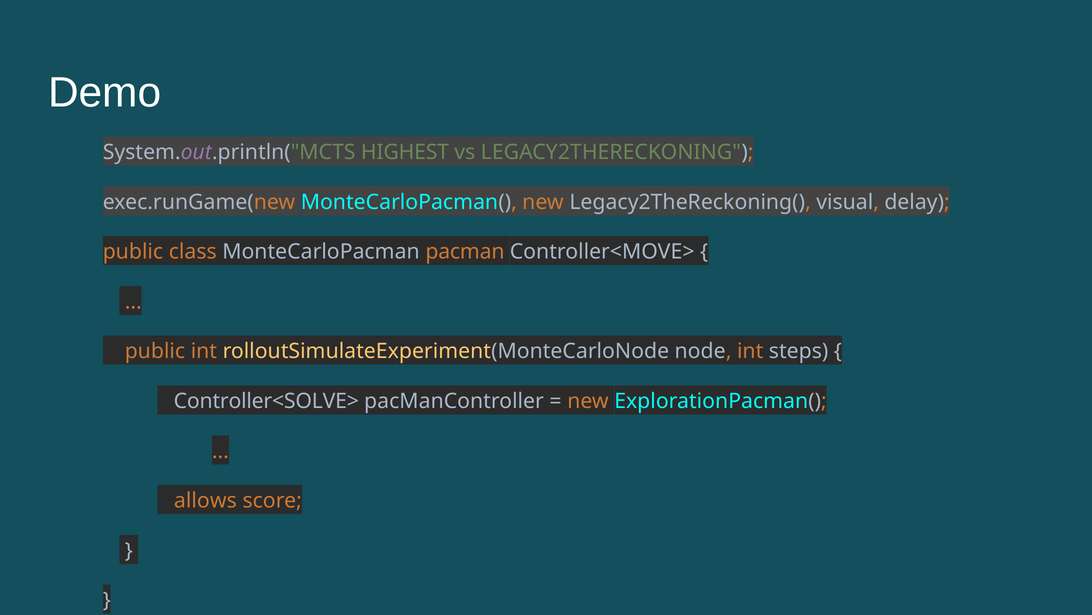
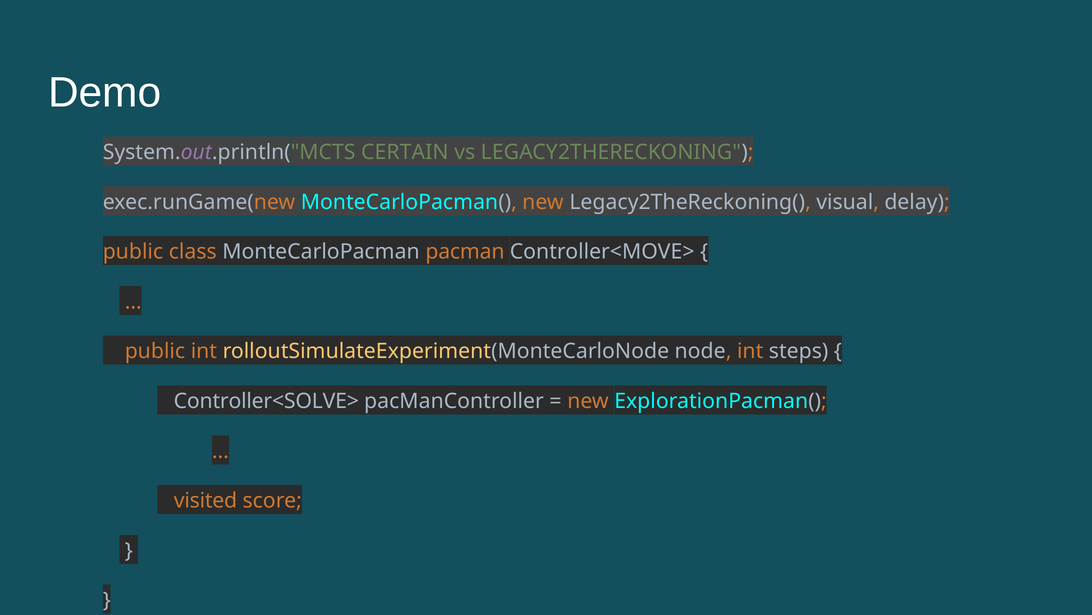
HIGHEST: HIGHEST -> CERTAIN (405, 152)
allows: allows -> visited (206, 500)
